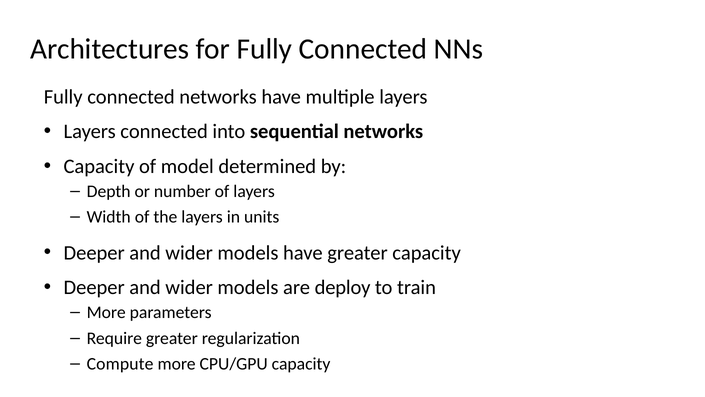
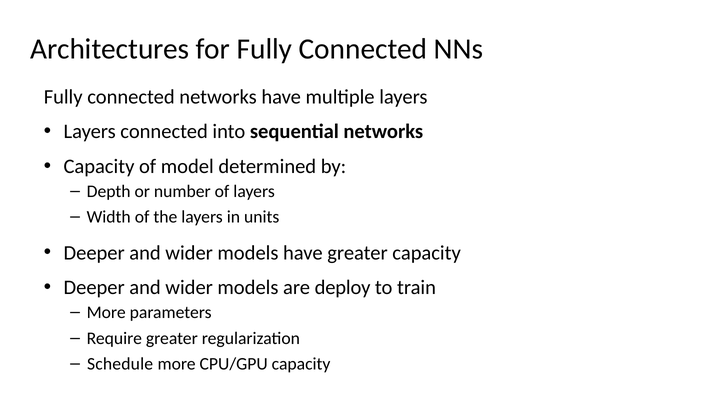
Compute: Compute -> Schedule (120, 363)
